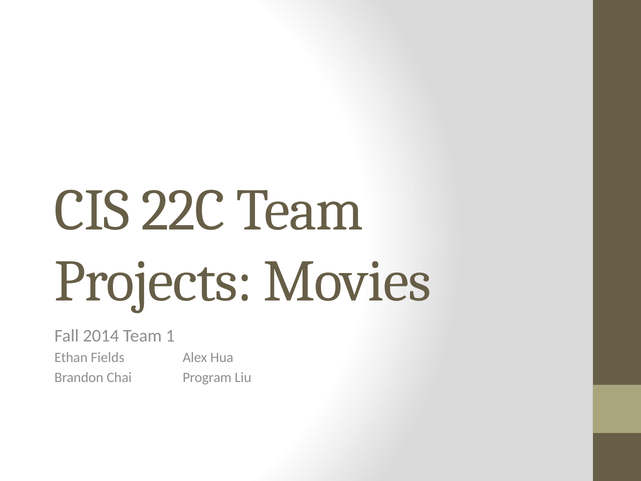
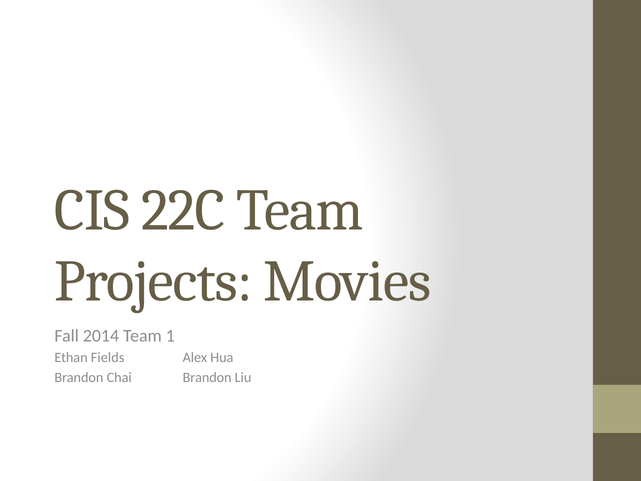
Chai Program: Program -> Brandon (207, 377)
